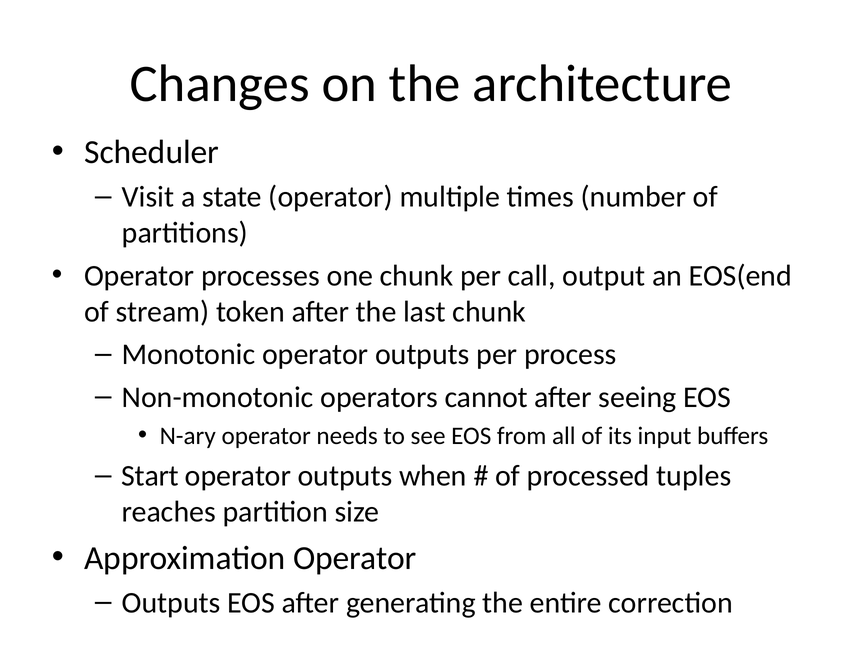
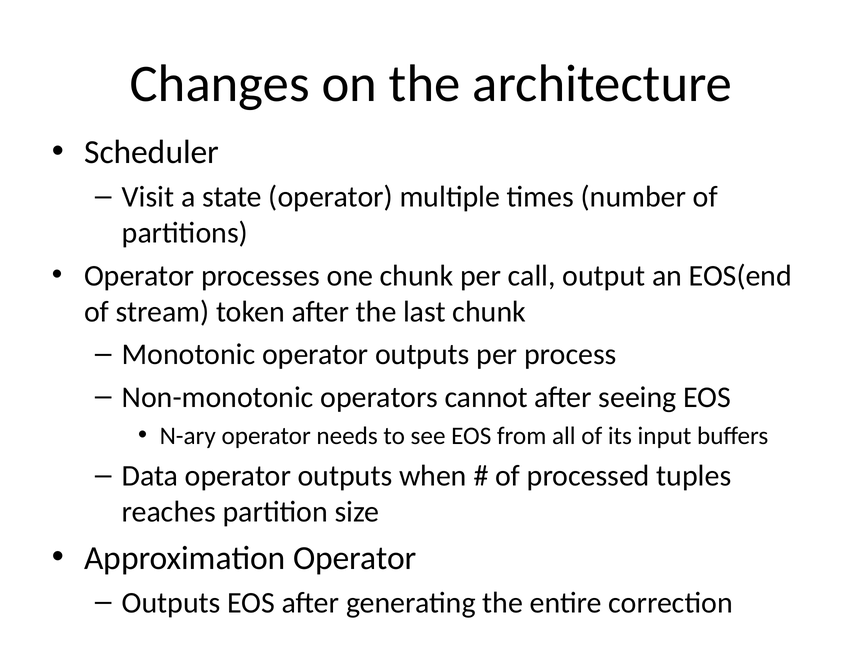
Start: Start -> Data (150, 475)
